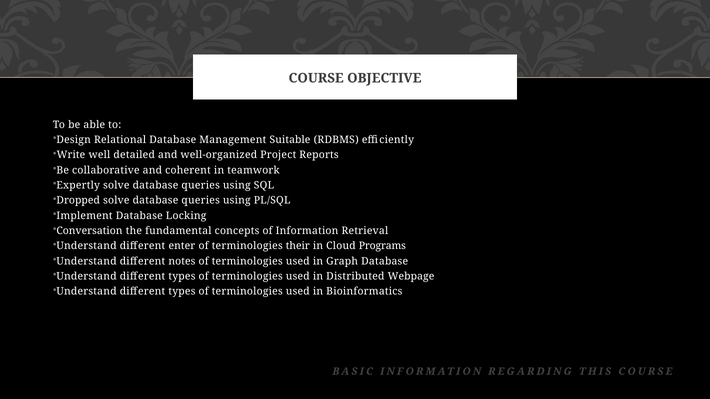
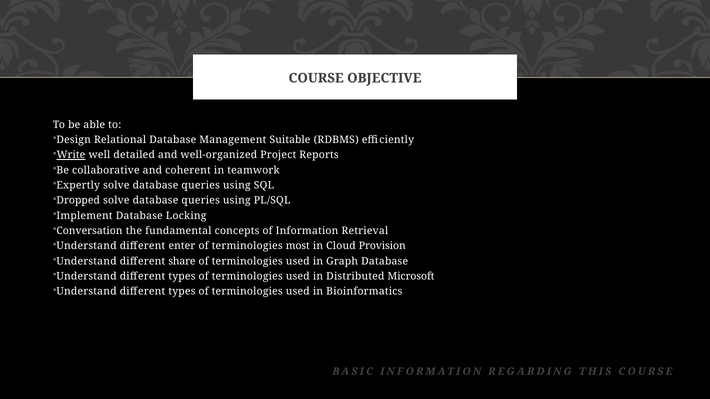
Write underline: none -> present (71, 155)
their: their -> most (298, 246)
Programs: Programs -> Provision (382, 246)
notes: notes -> share (182, 261)
Webpage: Webpage -> Microsoft (411, 277)
